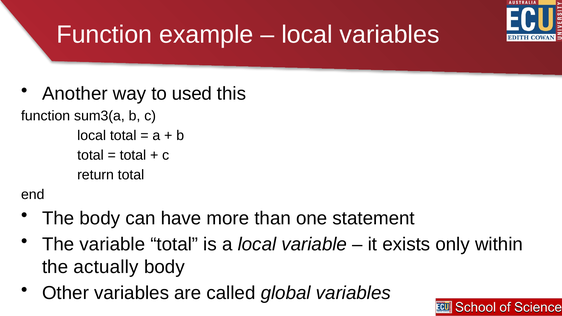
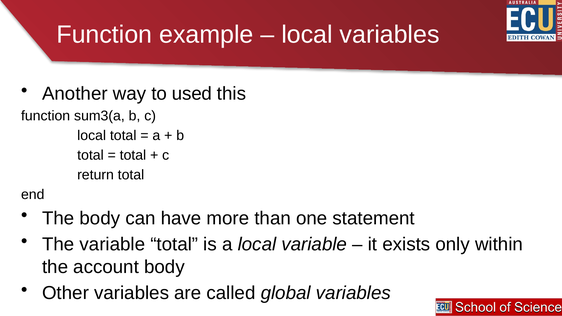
actually: actually -> account (106, 267)
